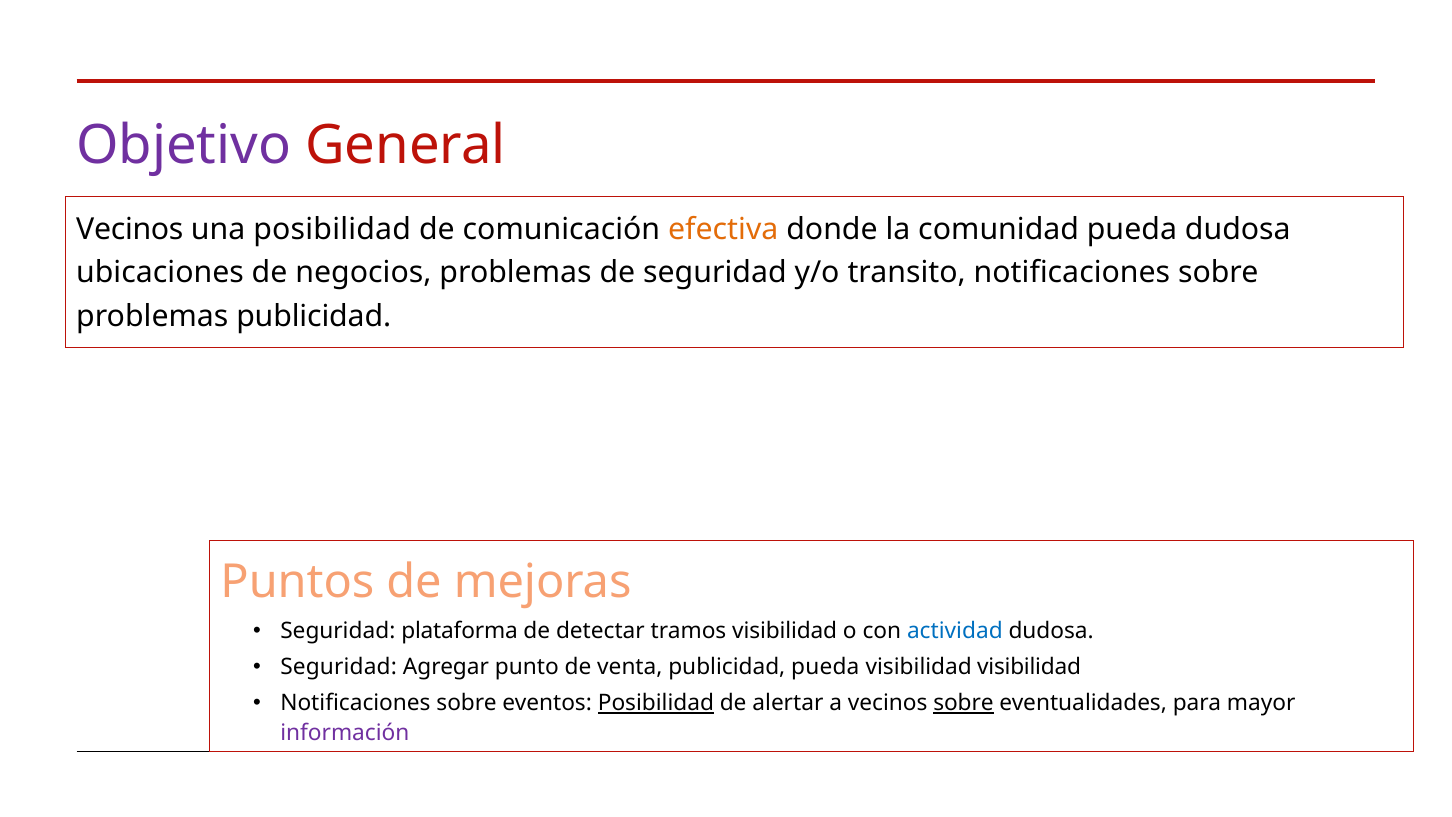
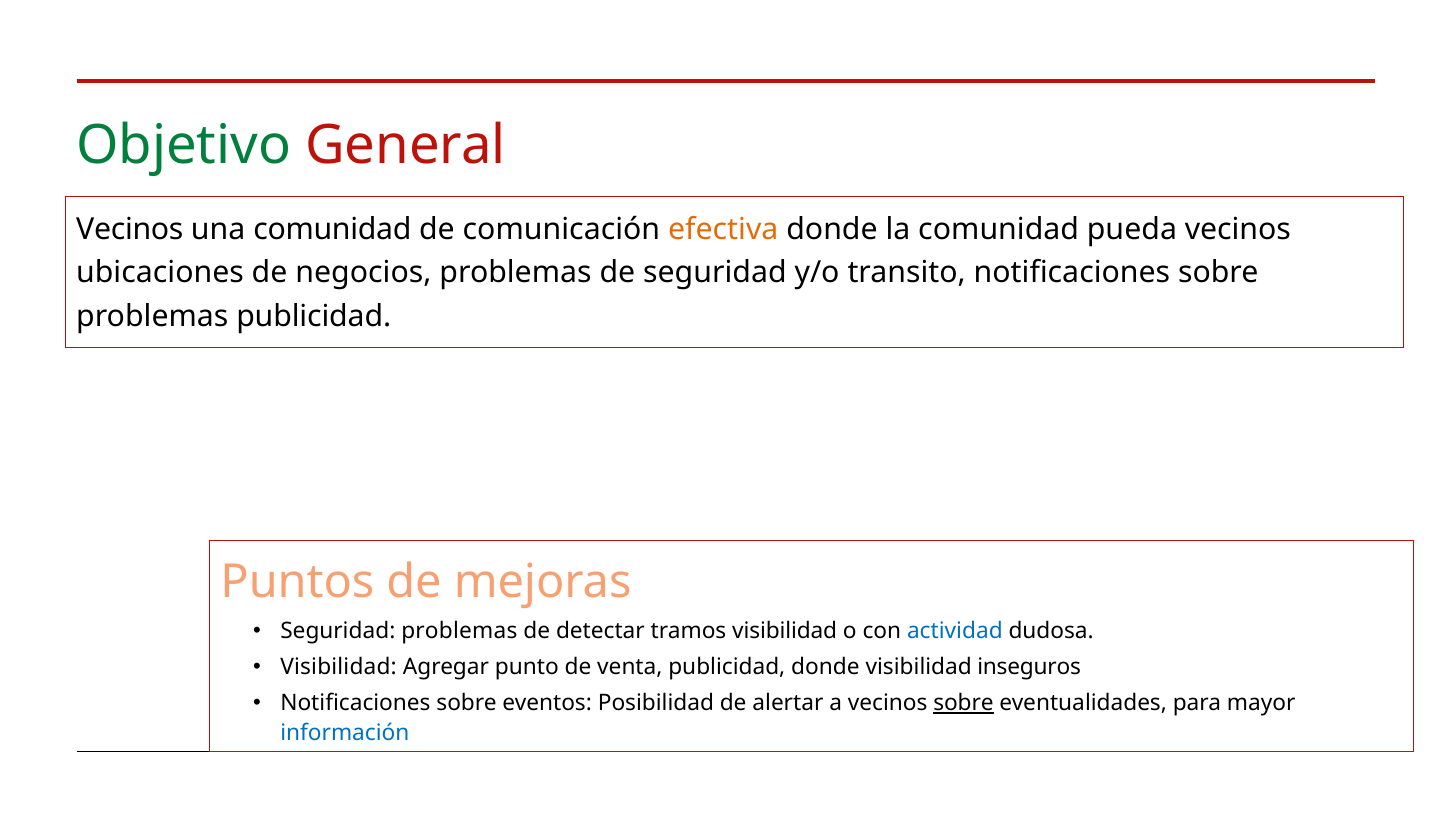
Objetivo colour: purple -> green (184, 145)
una posibilidad: posibilidad -> comunidad (332, 229)
pueda dudosa: dudosa -> vecinos (1238, 229)
Seguridad plataforma: plataforma -> problemas (459, 631)
Seguridad: Seguridad -> Visibilidad (339, 667)
publicidad pueda: pueda -> donde (825, 667)
visibilidad visibilidad: visibilidad -> inseguros (1029, 667)
Posibilidad underline: present -> none (656, 703)
información colour: purple -> blue (345, 733)
